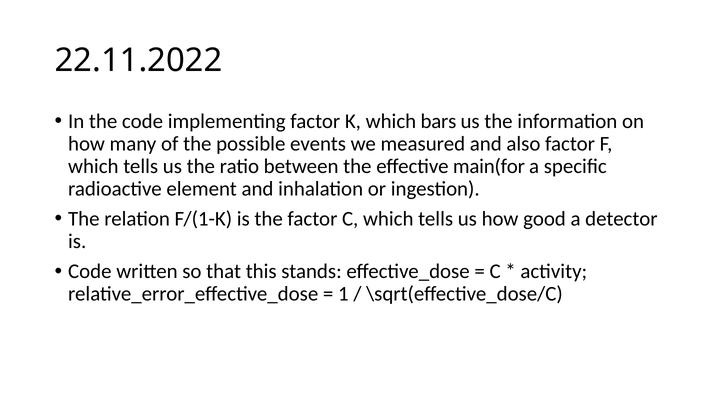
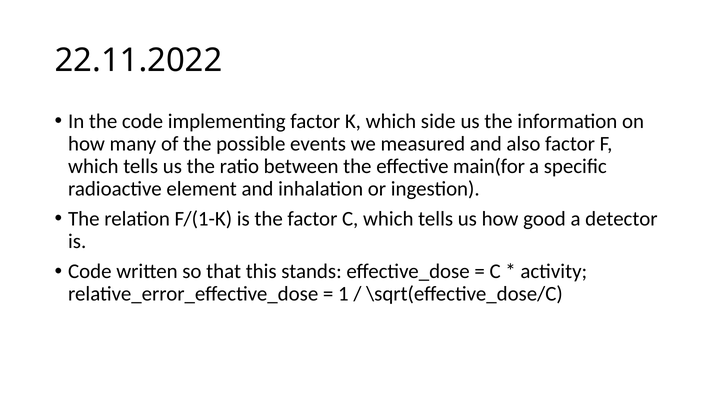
bars: bars -> side (438, 121)
